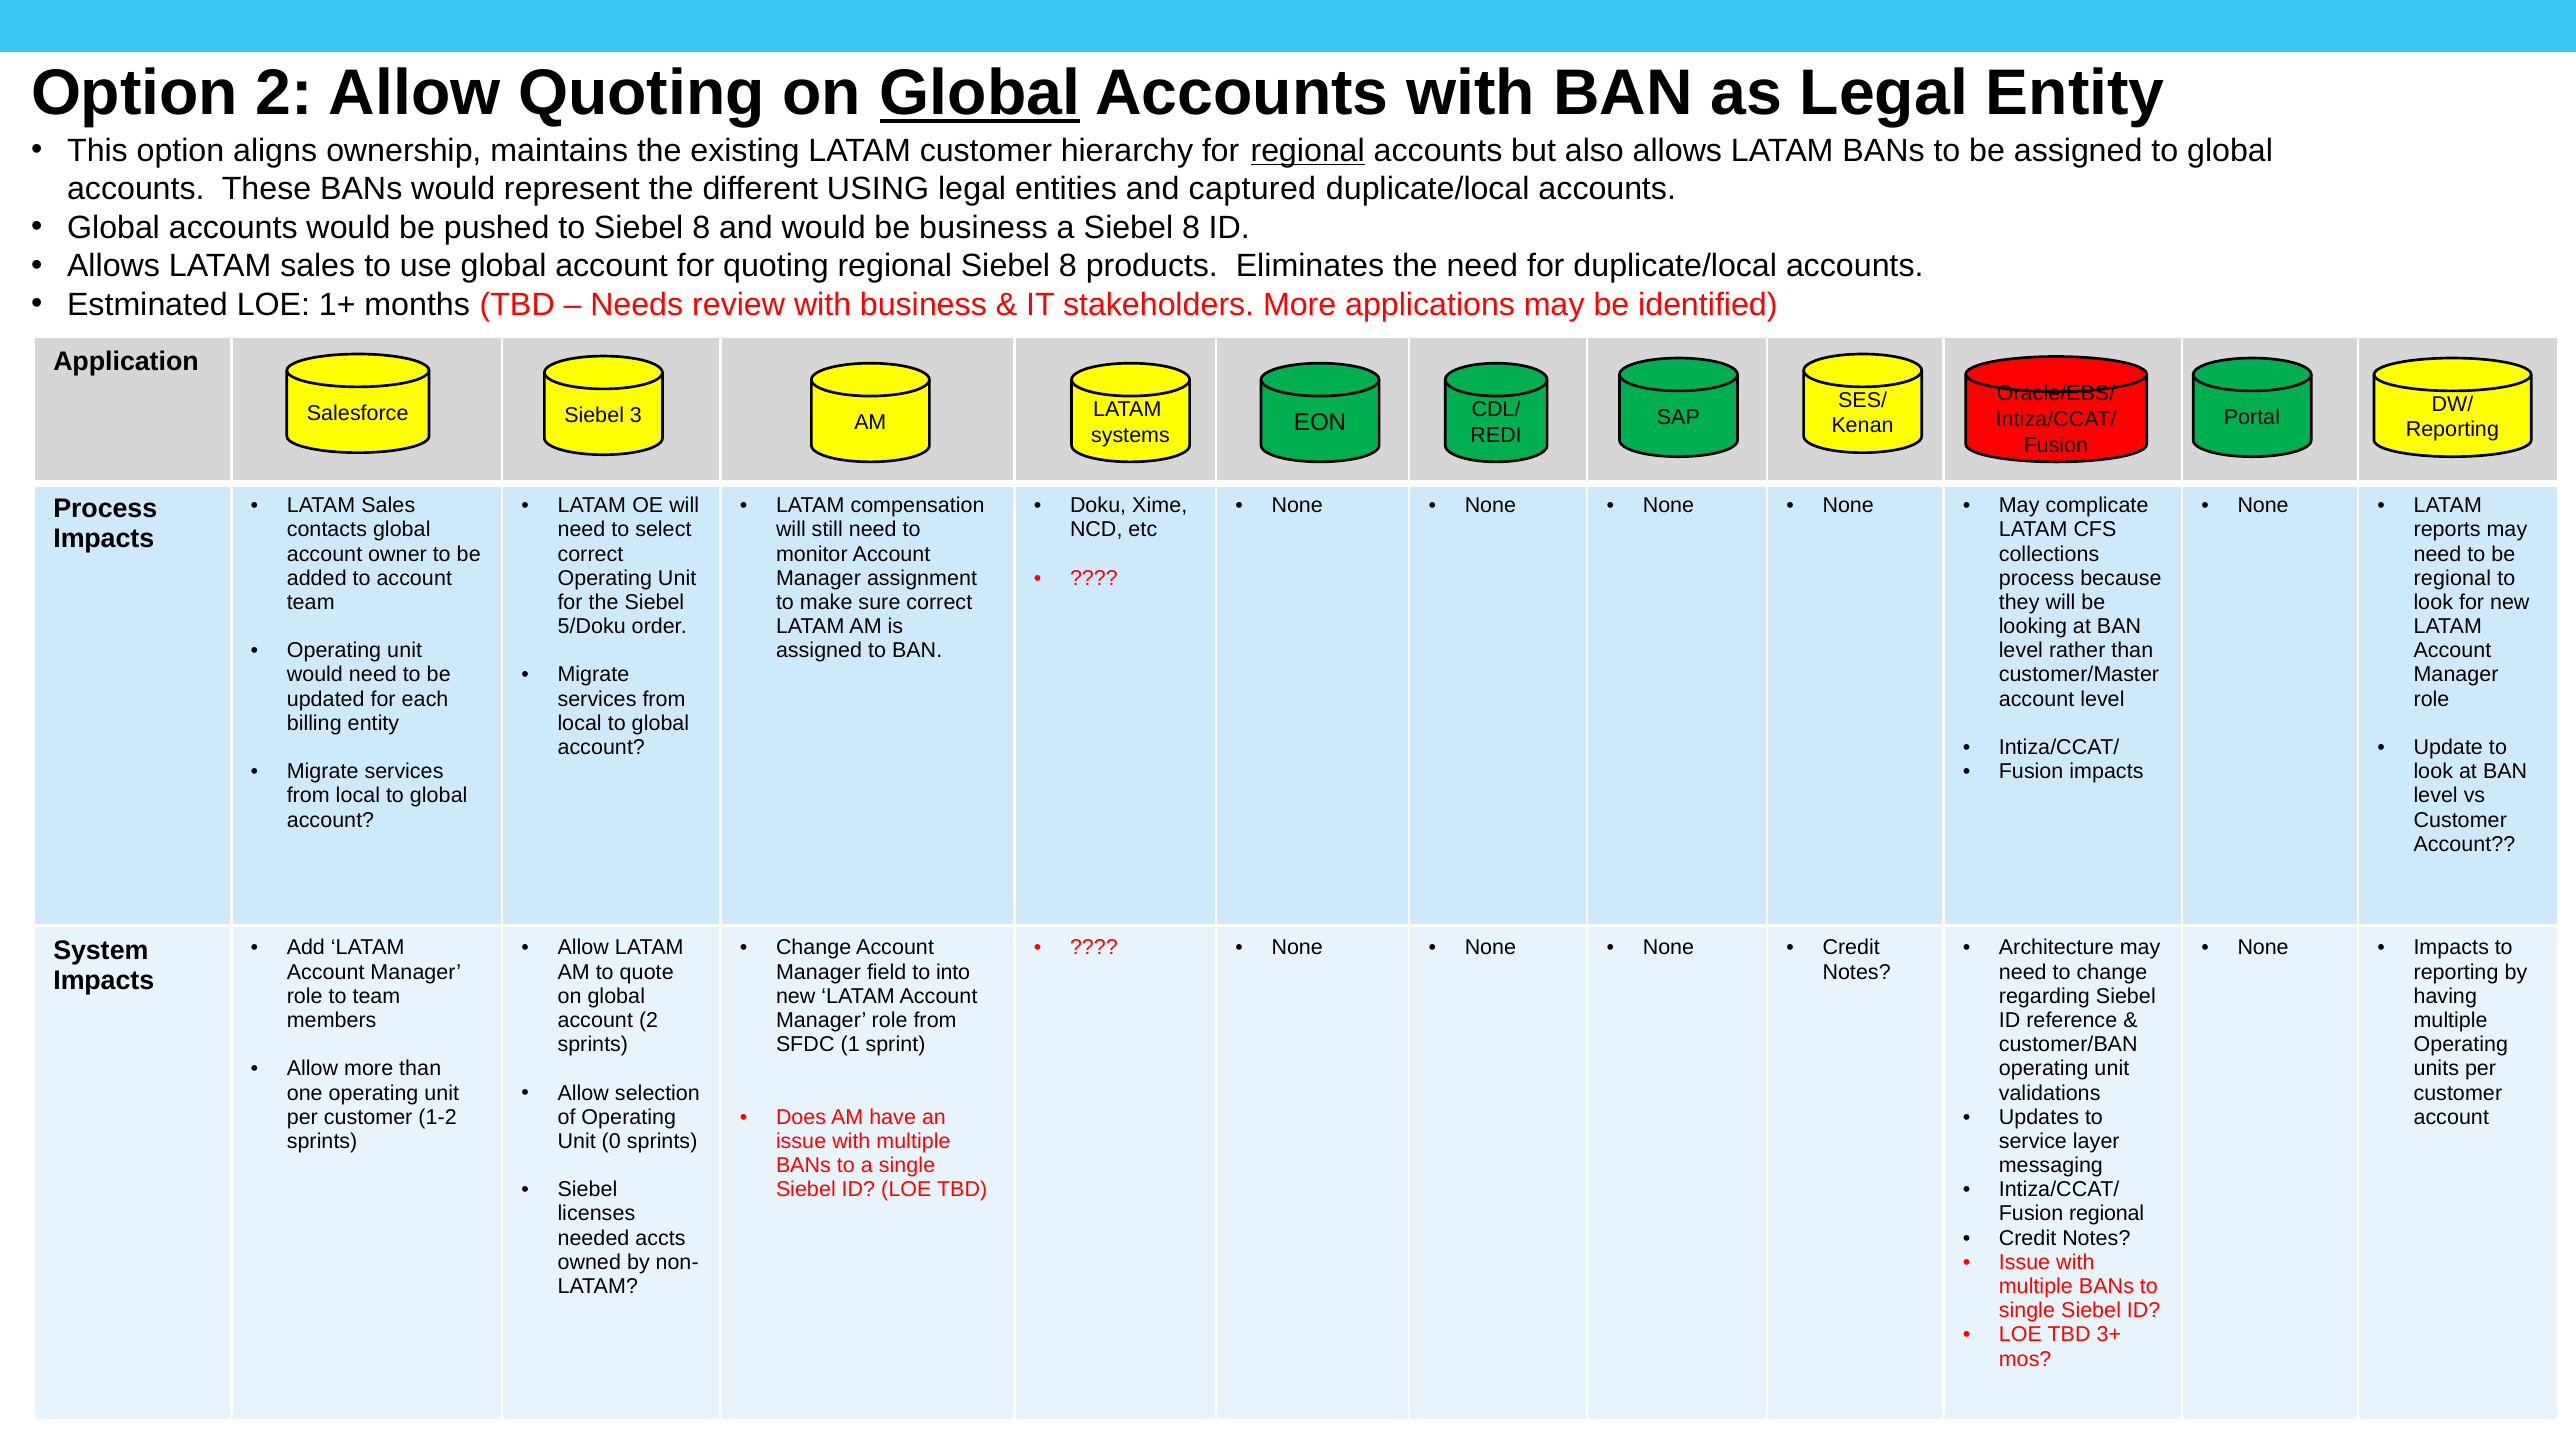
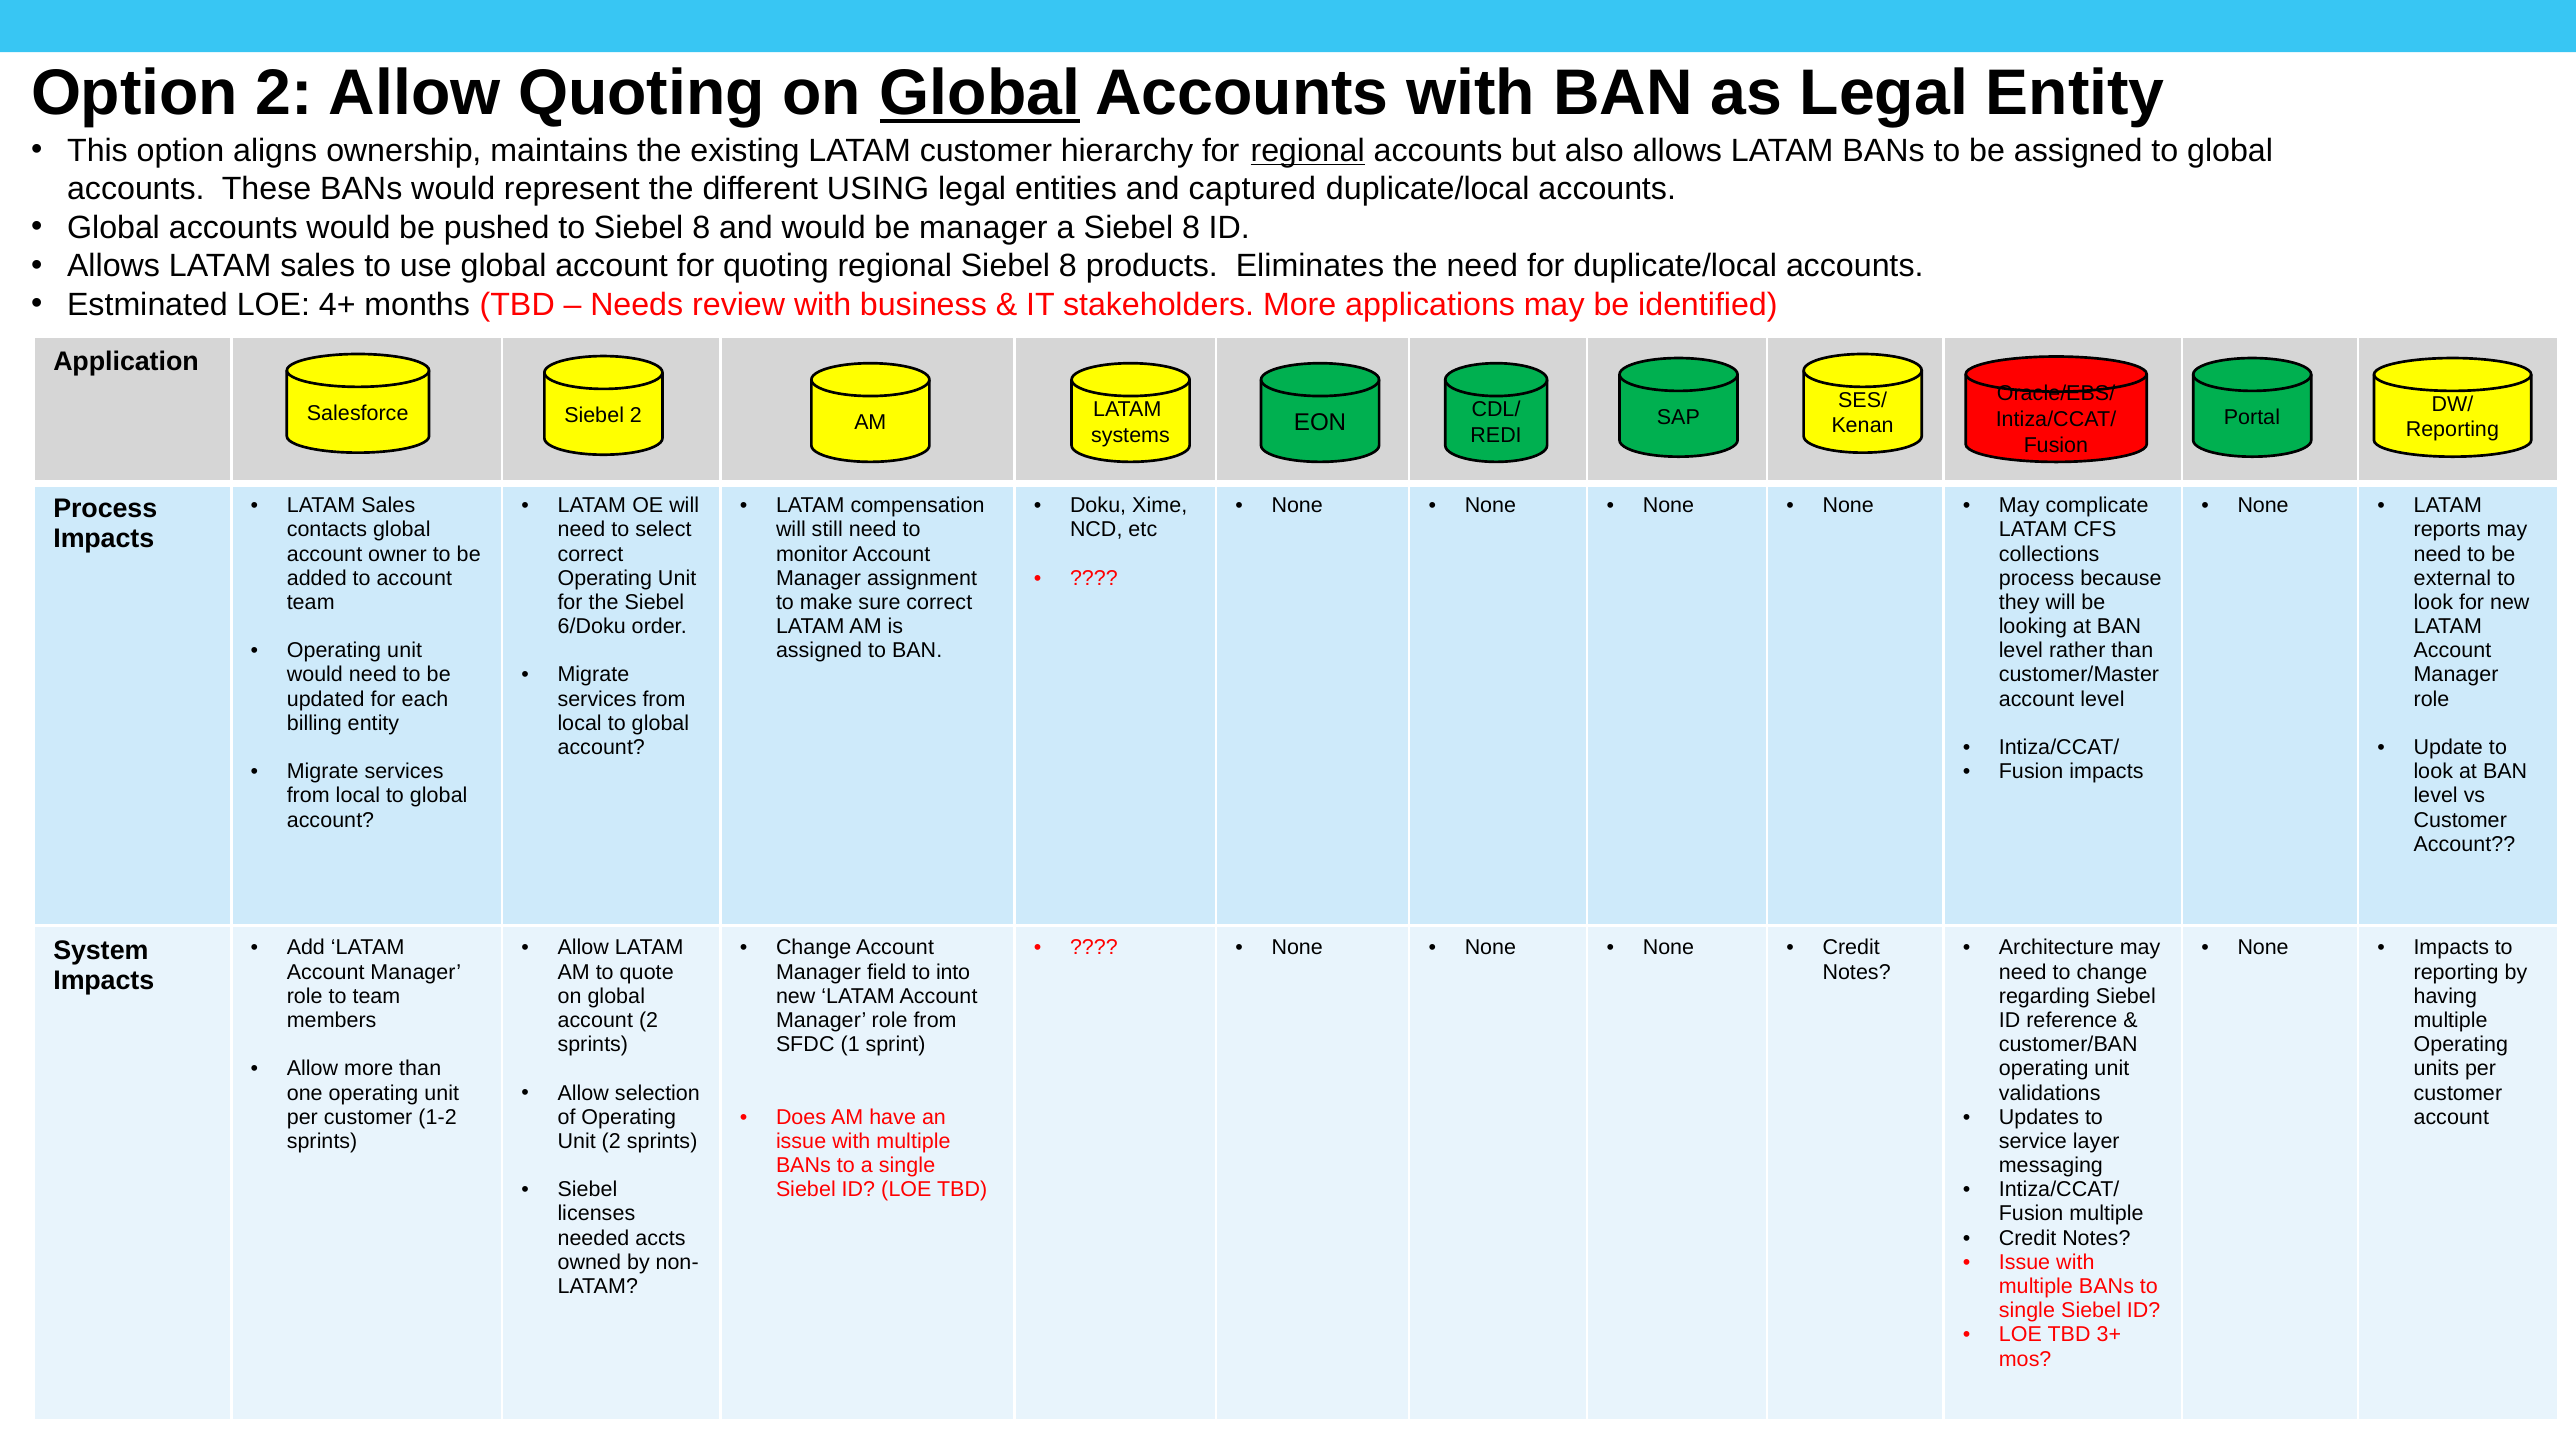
be business: business -> manager (983, 228)
1+: 1+ -> 4+ (337, 305)
Siebel 3: 3 -> 2 (636, 415)
regional: regional -> external (2452, 578)
5/Doku: 5/Doku -> 6/Doku (592, 627)
Unit 0: 0 -> 2 (611, 1141)
Fusion regional: regional -> multiple (2106, 1214)
